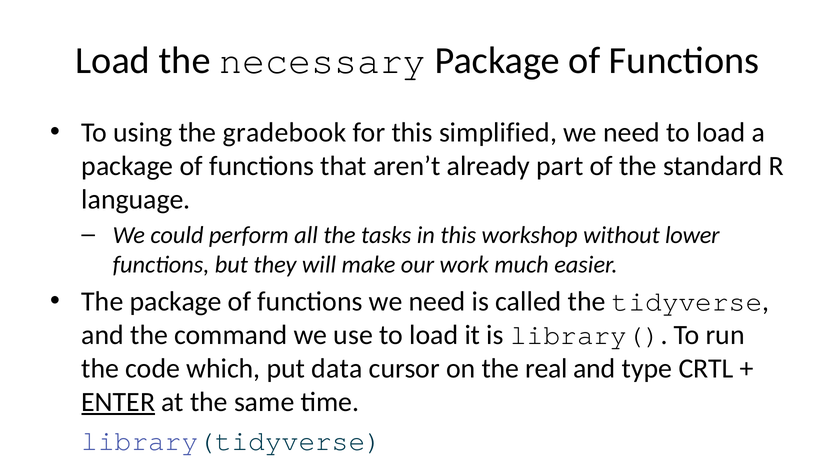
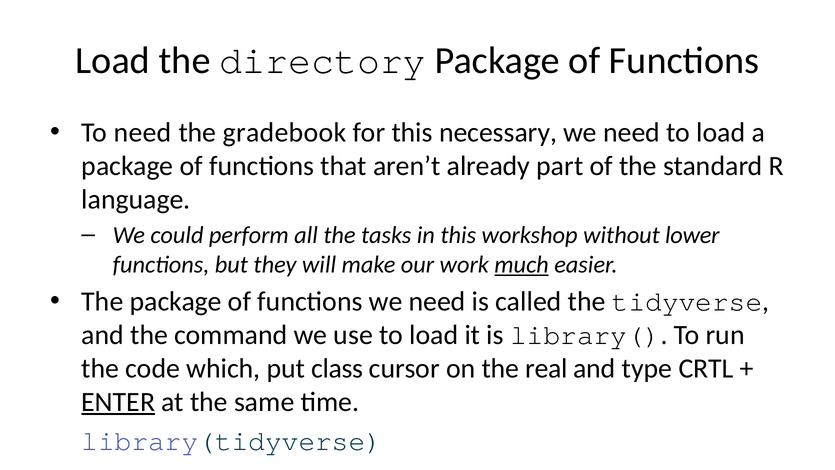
necessary: necessary -> directory (323, 61)
To using: using -> need (143, 132)
simplified: simplified -> necessary (498, 132)
much underline: none -> present (522, 264)
data: data -> class (337, 368)
